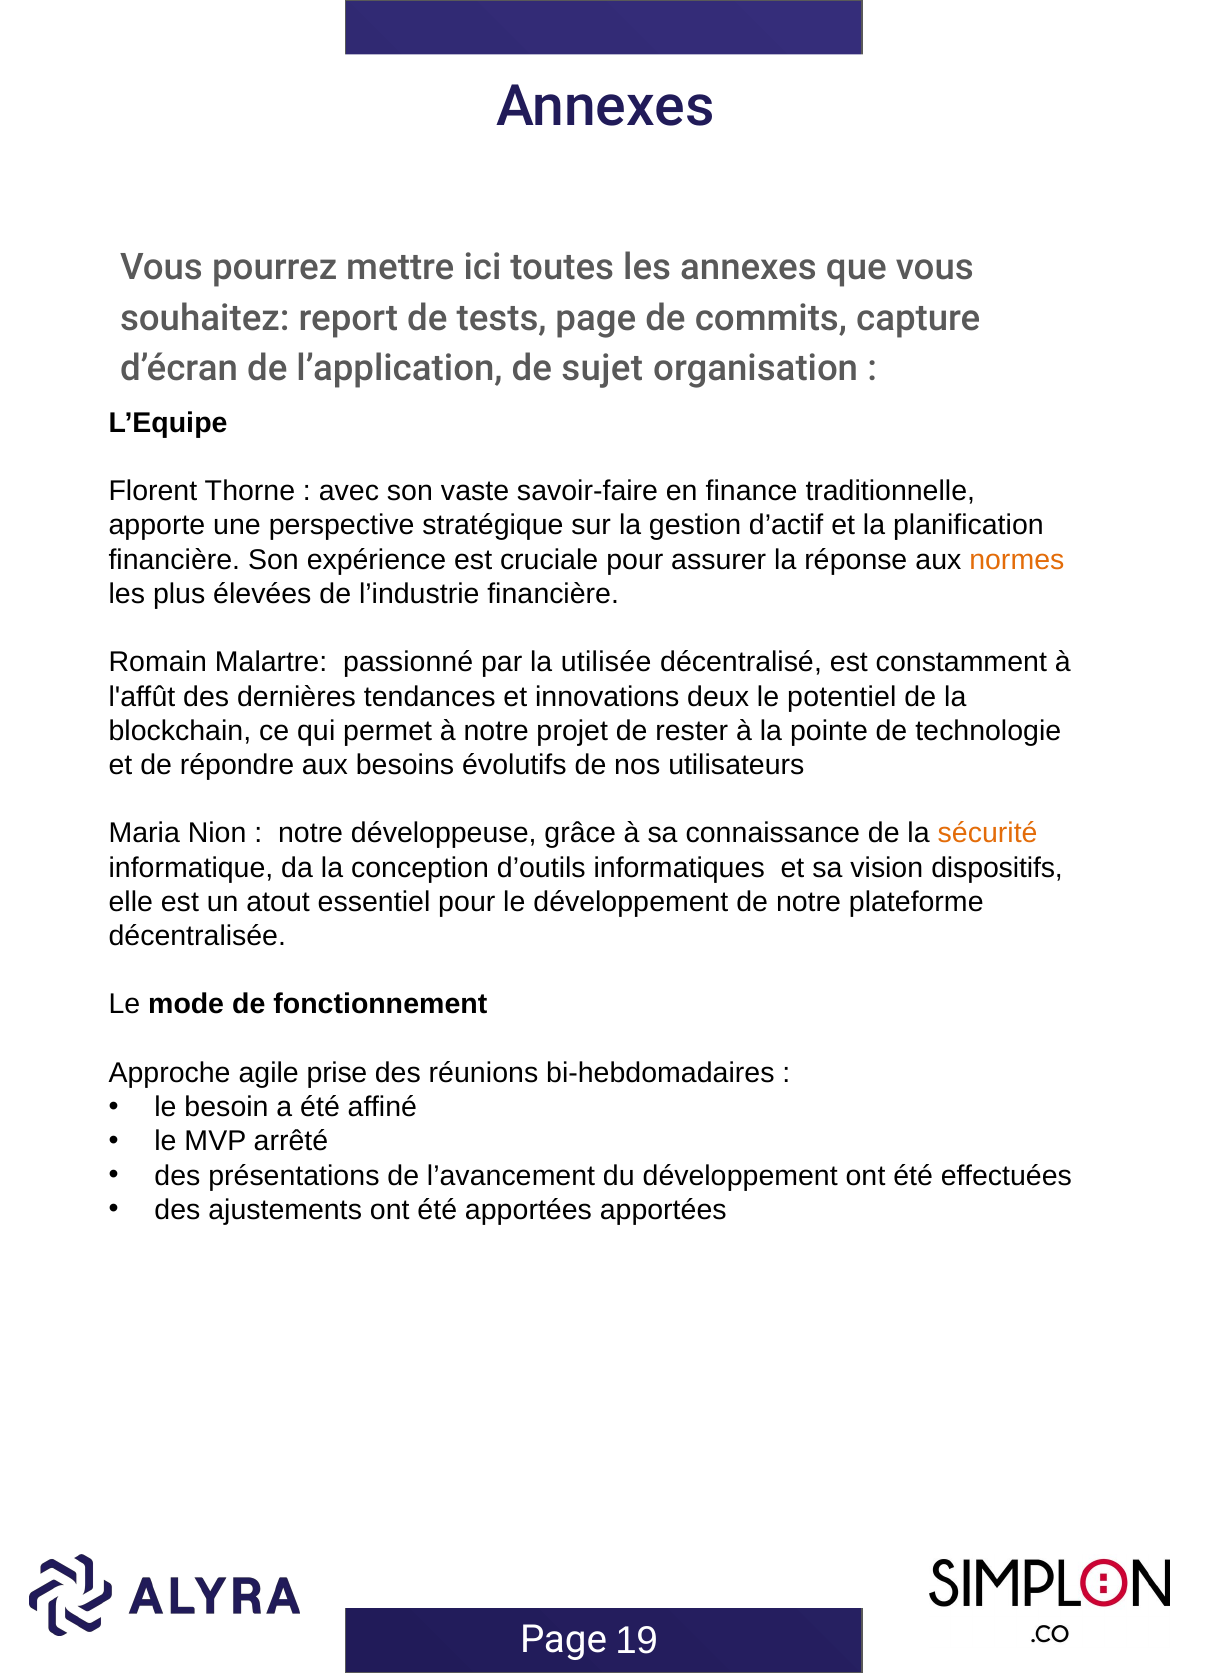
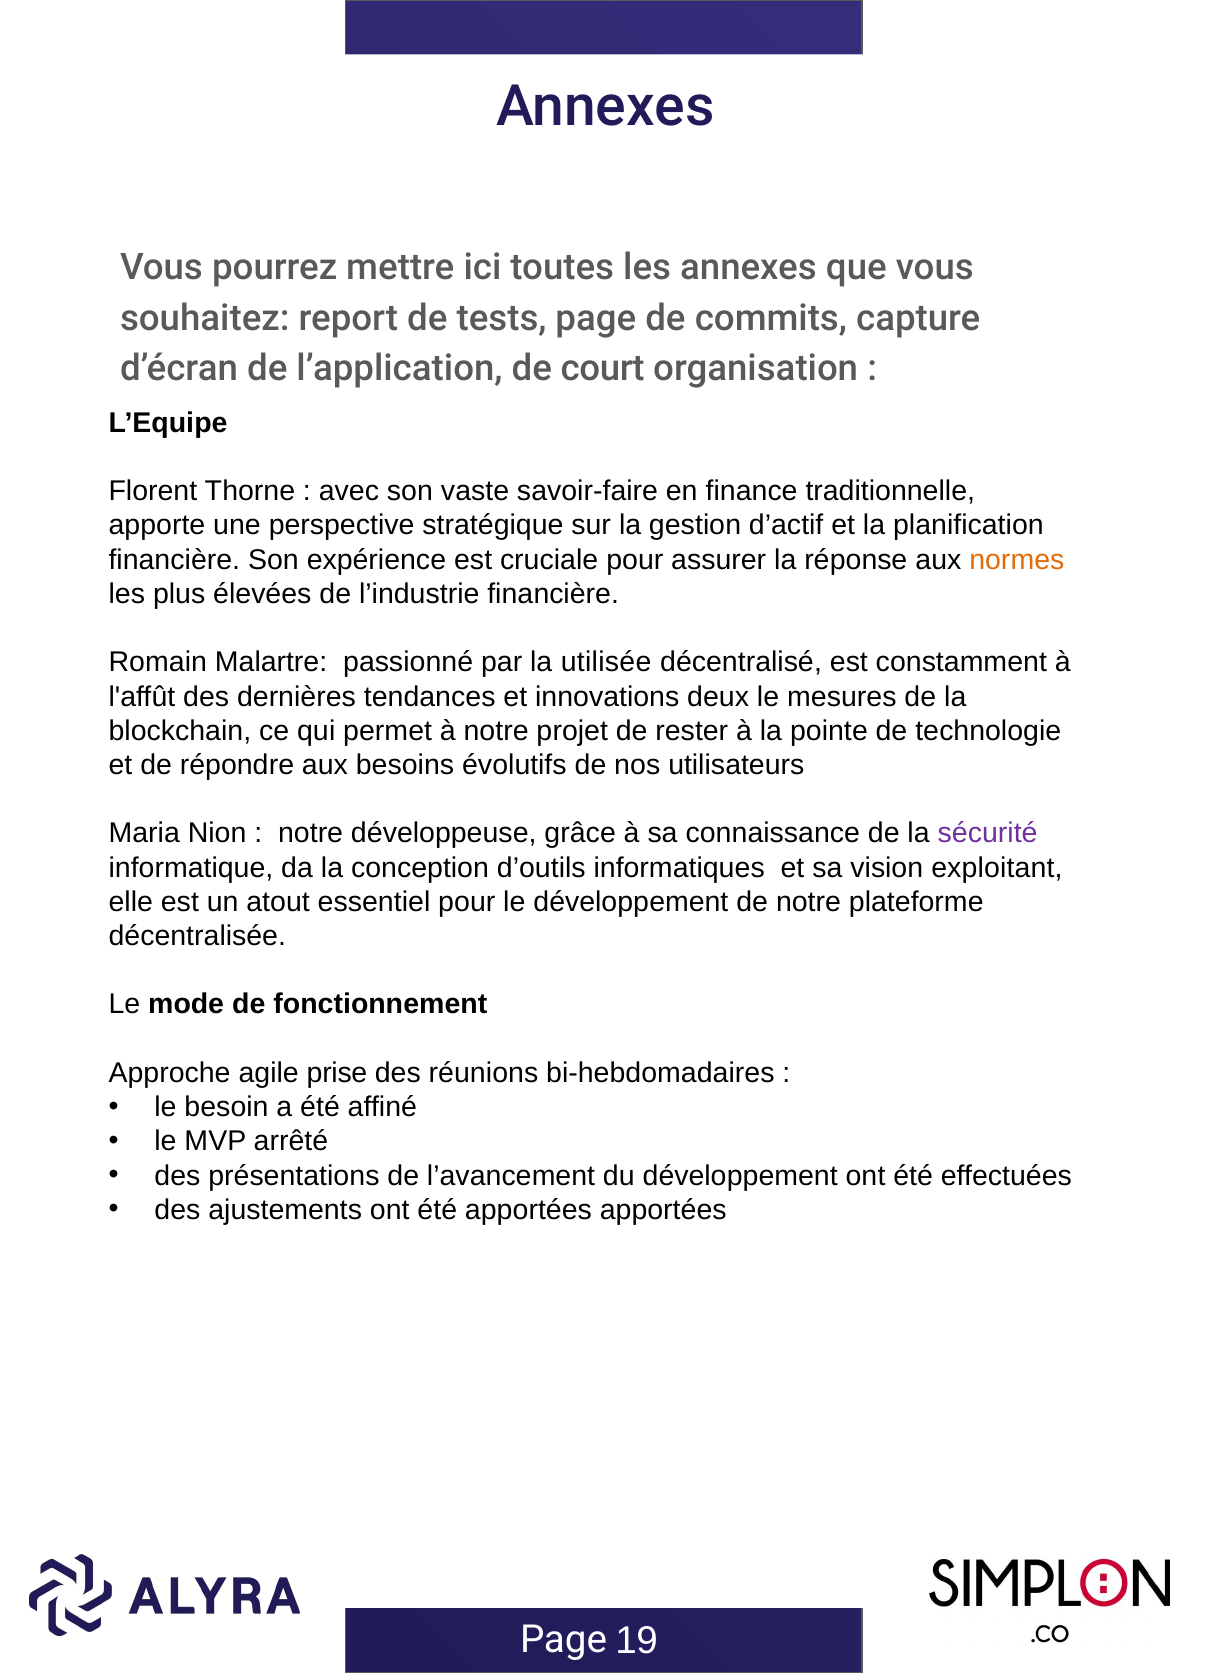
sujet: sujet -> court (603, 368)
potentiel: potentiel -> mesures (842, 696)
sécurité colour: orange -> purple (988, 833)
dispositifs: dispositifs -> exploitant (997, 867)
